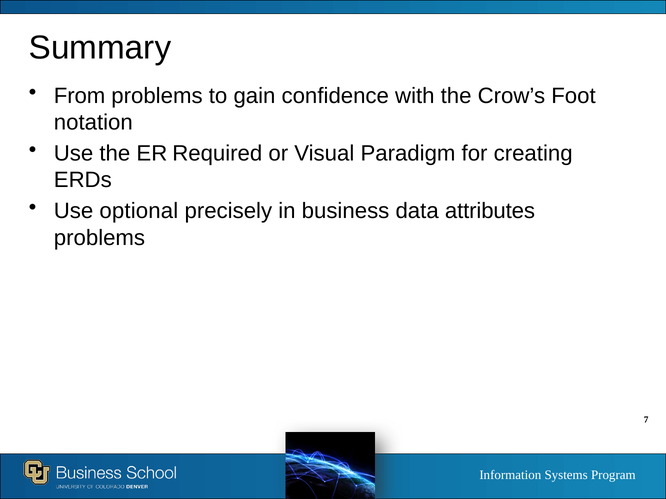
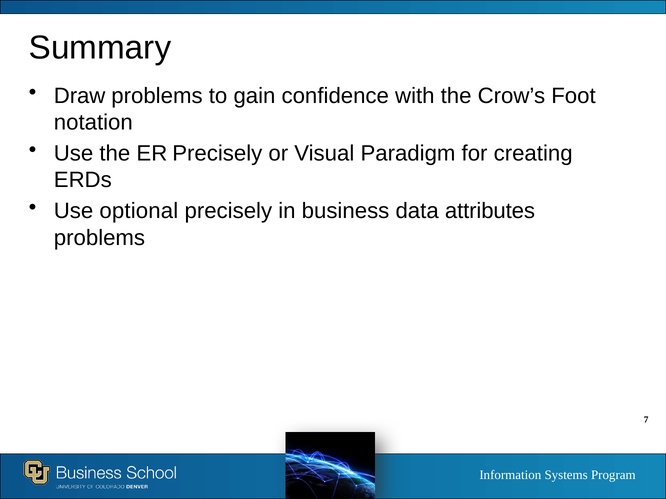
From: From -> Draw (80, 96)
ER Required: Required -> Precisely (217, 154)
